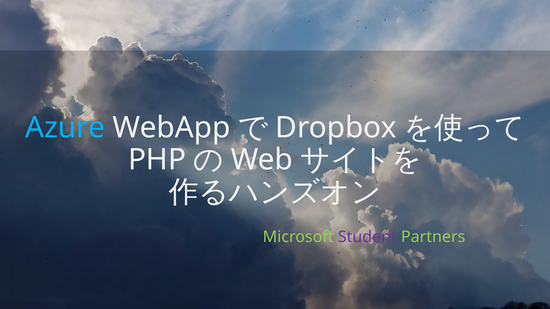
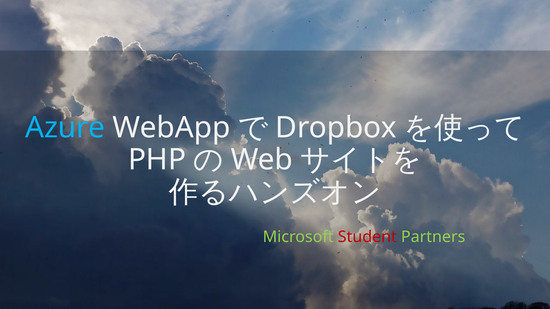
Student colour: purple -> red (367, 237)
